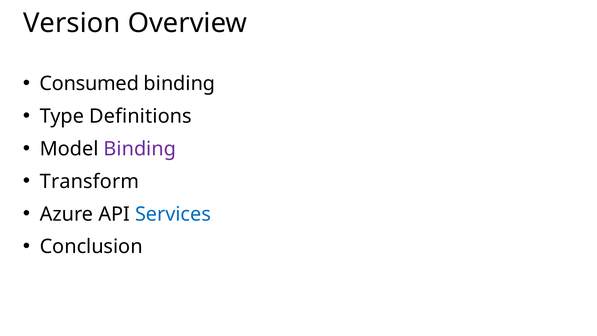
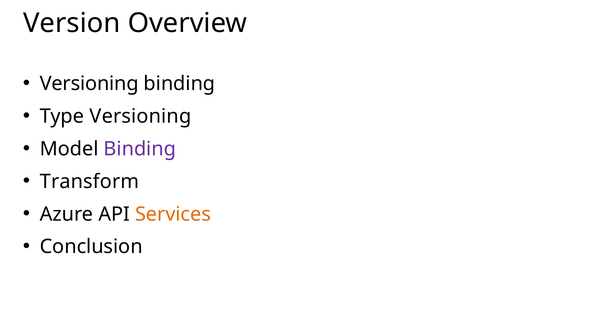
Consumed: Consumed -> Versioning (89, 84)
Type Definitions: Definitions -> Versioning (140, 116)
Services colour: blue -> orange (173, 214)
